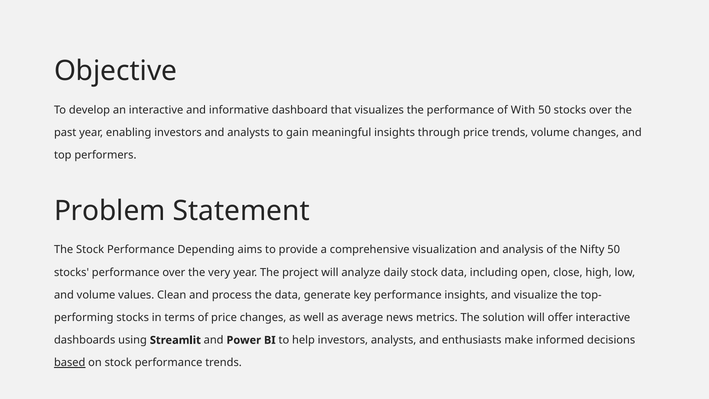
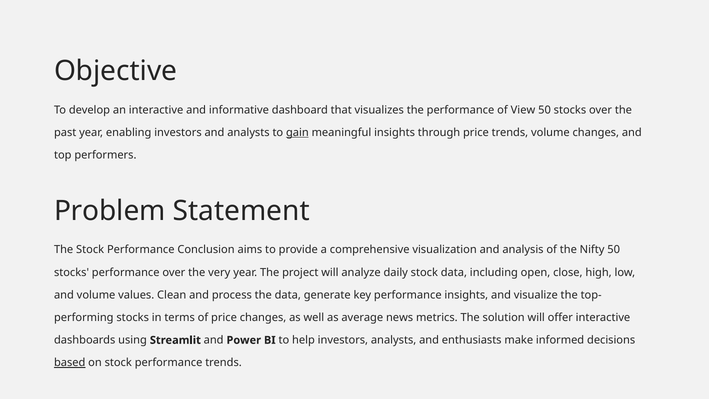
With: With -> View (523, 110)
gain underline: none -> present (297, 132)
Depending: Depending -> Conclusion (206, 250)
